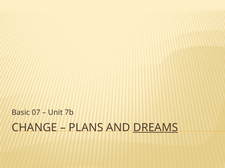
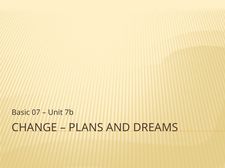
DREAMS underline: present -> none (156, 128)
